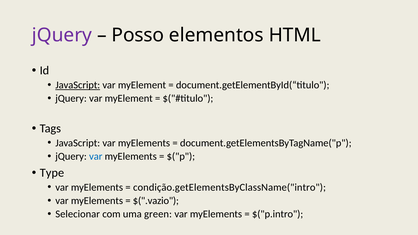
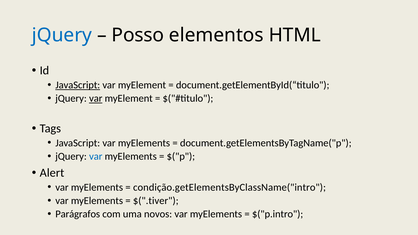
jQuery colour: purple -> blue (62, 35)
var underline: none -> present (96, 99)
Type: Type -> Alert (52, 173)
$(".vazio: $(".vazio -> $(".tiver (156, 201)
Selecionar: Selecionar -> Parágrafos (78, 214)
green: green -> novos (158, 214)
